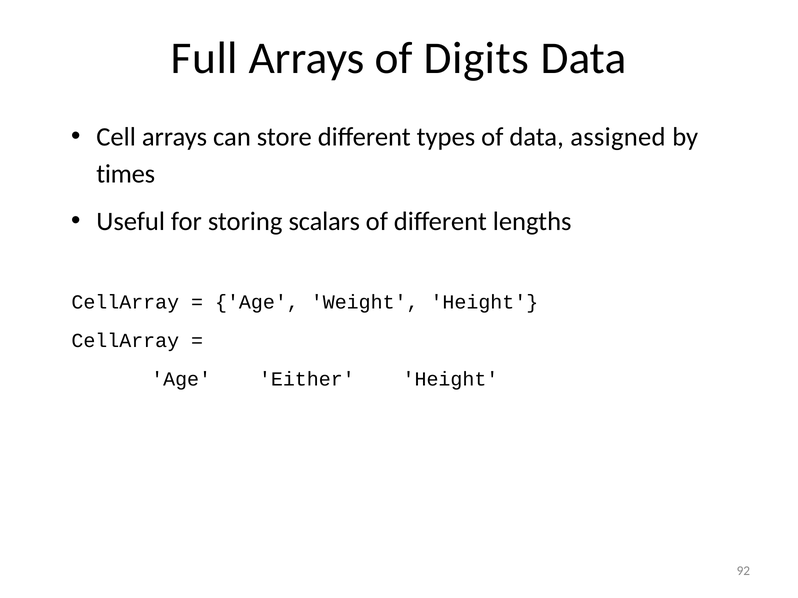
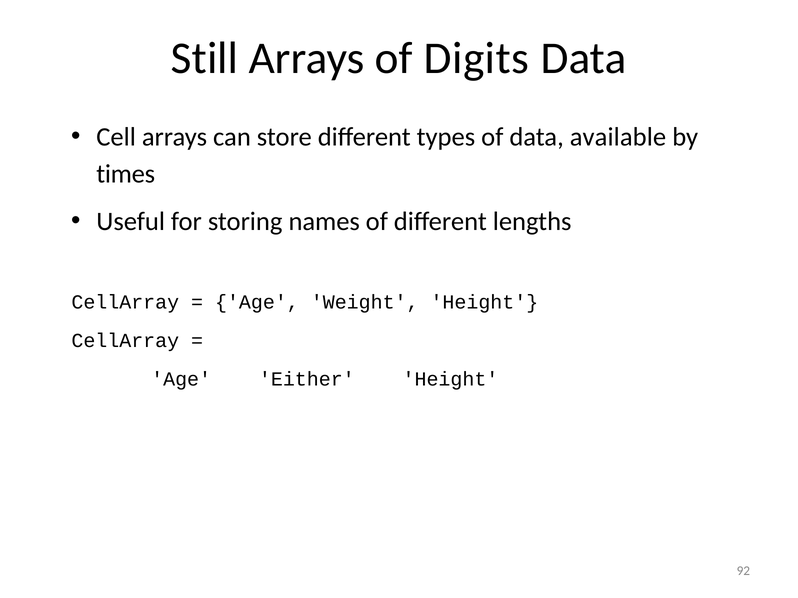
Full: Full -> Still (205, 58)
assigned: assigned -> available (618, 137)
scalars: scalars -> names (324, 222)
